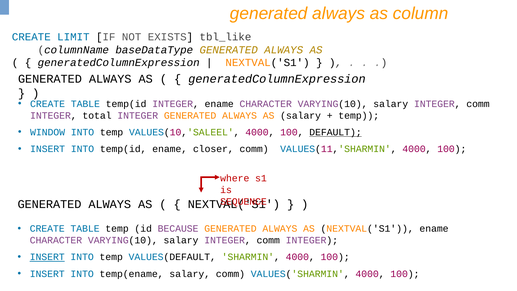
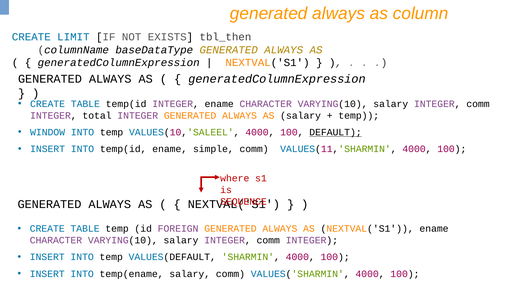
tbl_like: tbl_like -> tbl_then (225, 37)
closer: closer -> simple (213, 149)
BECAUSE: BECAUSE -> FOREIGN (178, 229)
INSERT underline: present -> none (47, 257)
